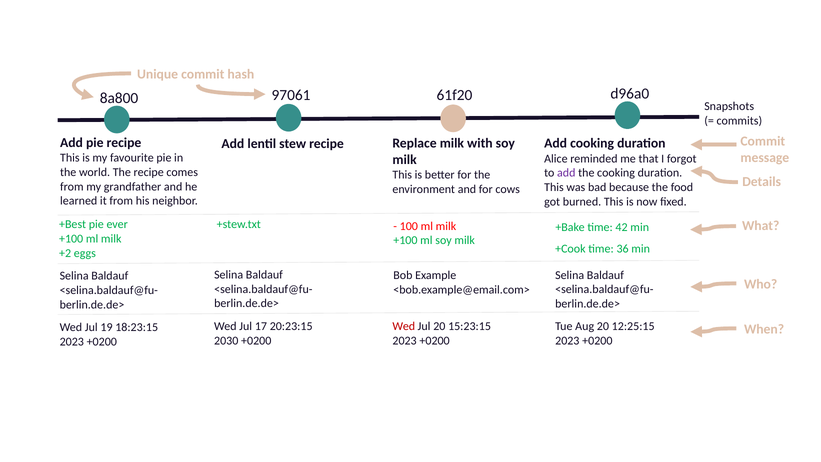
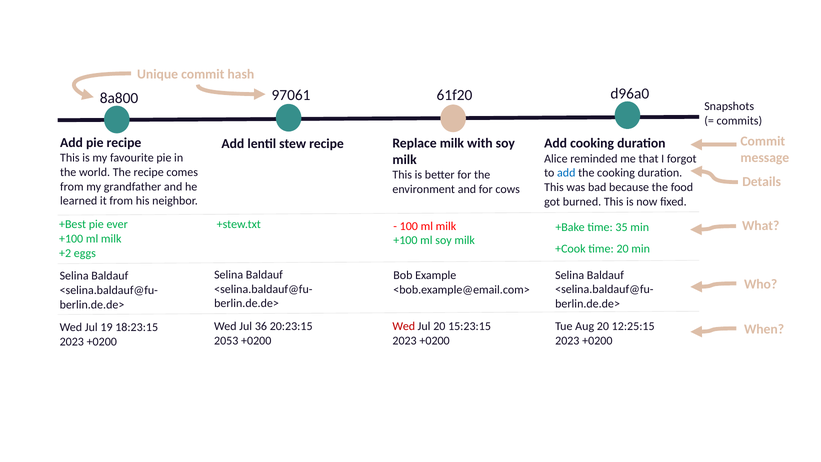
add colour: purple -> blue (566, 173)
42: 42 -> 35 (622, 227)
time 36: 36 -> 20 (623, 249)
17: 17 -> 36 (261, 326)
2030: 2030 -> 2053 (226, 341)
